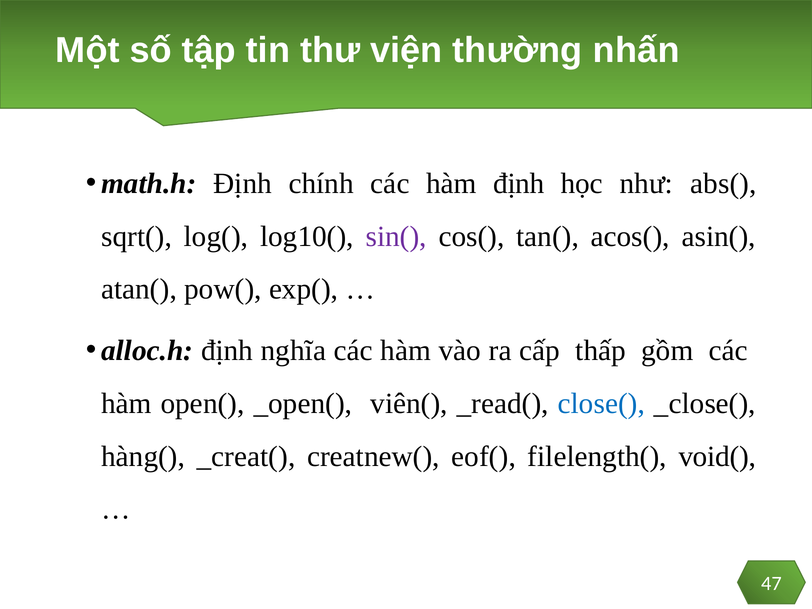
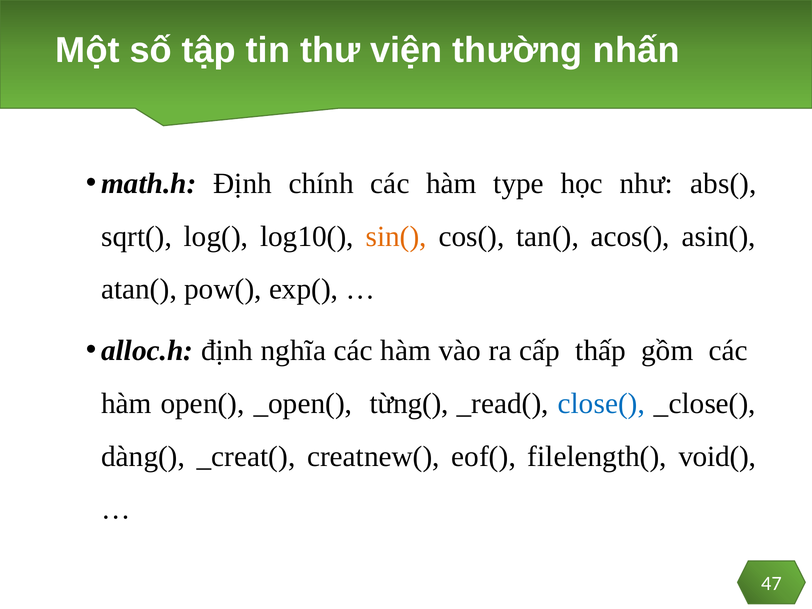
hàm định: định -> type (519, 183)
sin( colour: purple -> orange (396, 236)
viên(: viên( -> từng( (409, 403)
hàng(: hàng( -> dàng( (143, 456)
